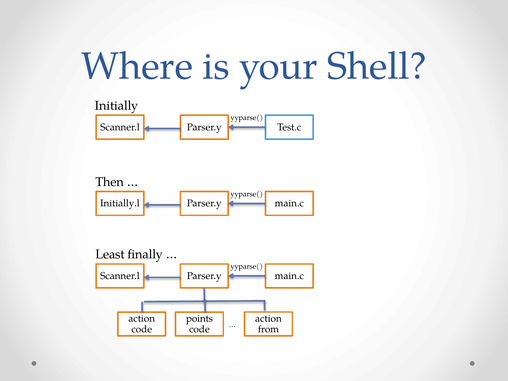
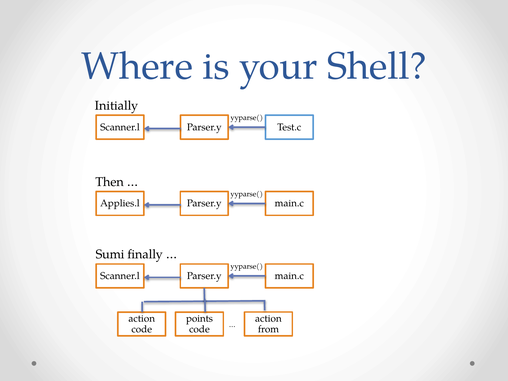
Initially.l: Initially.l -> Applies.l (120, 203)
Least: Least -> Sumi (110, 254)
